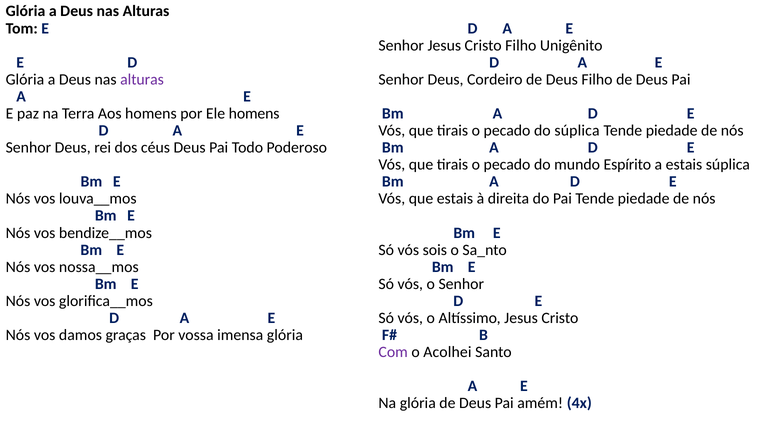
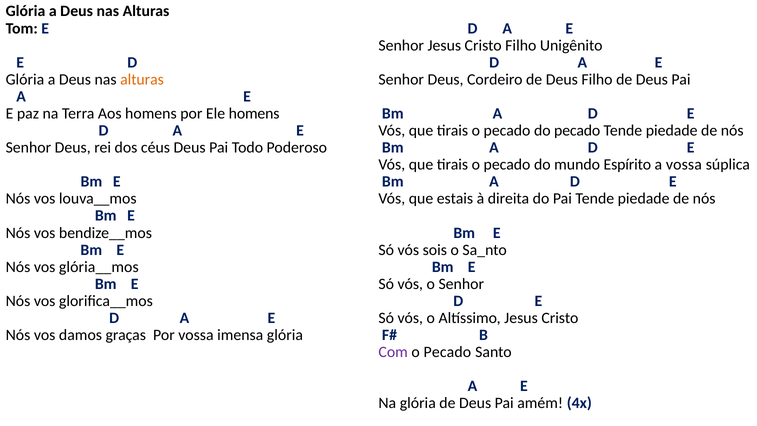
alturas colour: purple -> orange (142, 79)
do súplica: súplica -> pecado (577, 130)
a estais: estais -> vossa (684, 165)
nossa__mos: nossa__mos -> glória__mos (99, 267)
Acolhei: Acolhei -> Pecado (447, 352)
